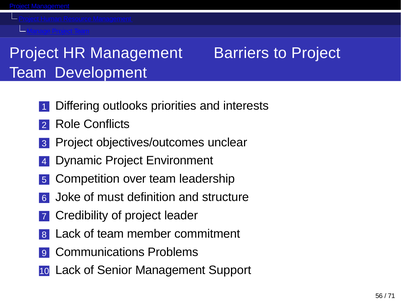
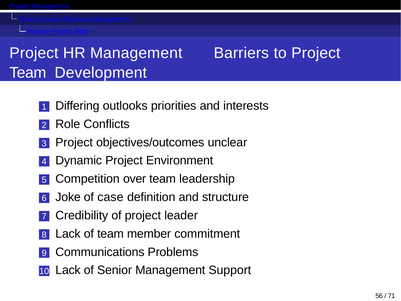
must: must -> case (110, 197)
